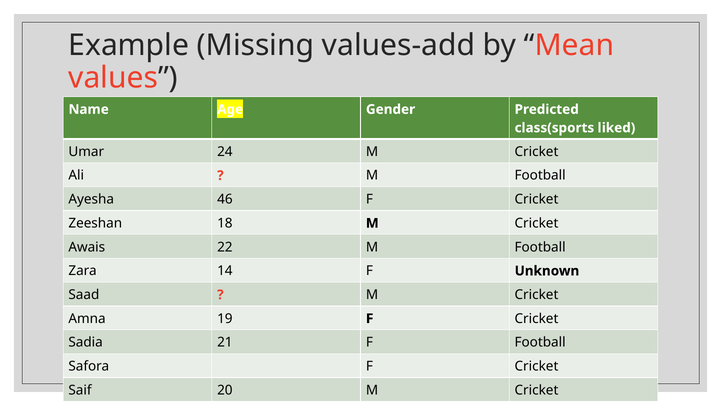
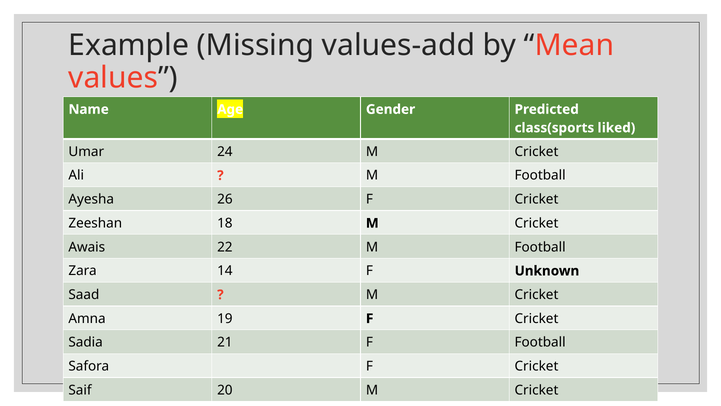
46: 46 -> 26 (225, 199)
